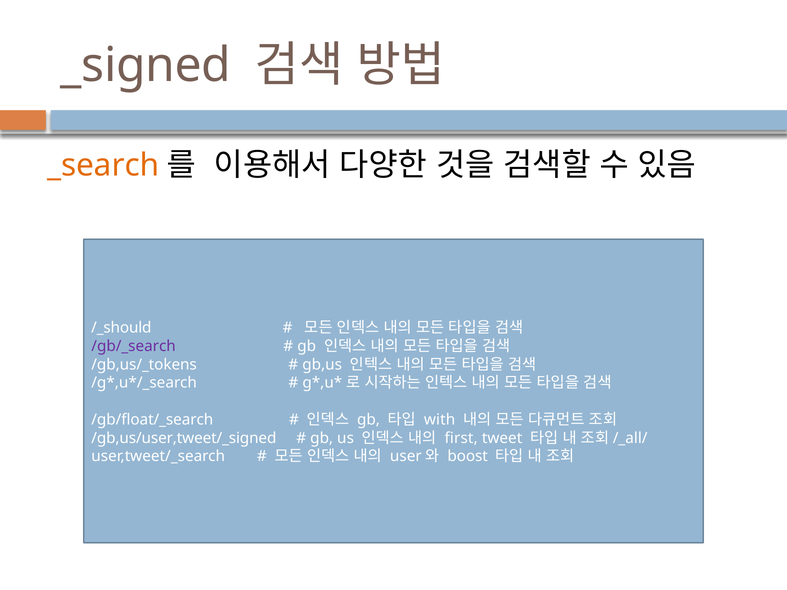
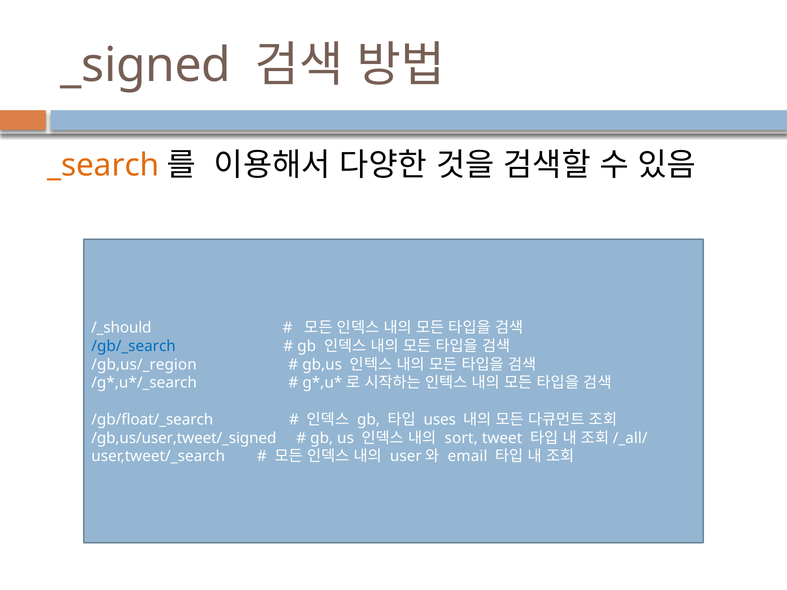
/gb/_search colour: purple -> blue (134, 346)
/gb,us/_tokens: /gb,us/_tokens -> /gb,us/_region (144, 365)
with: with -> uses (440, 420)
first: first -> sort (461, 438)
boost: boost -> email (468, 457)
